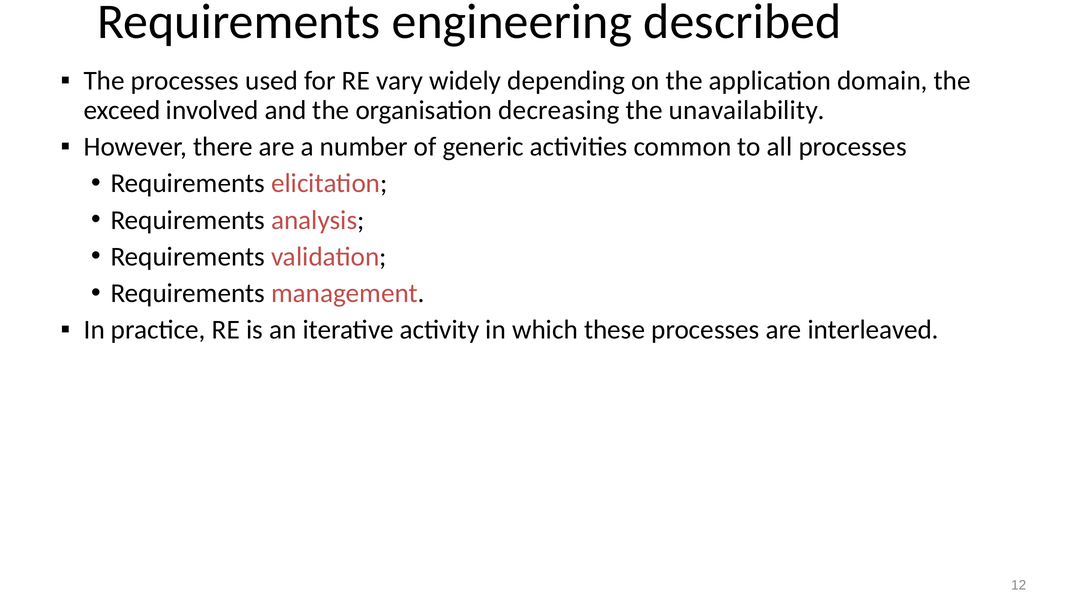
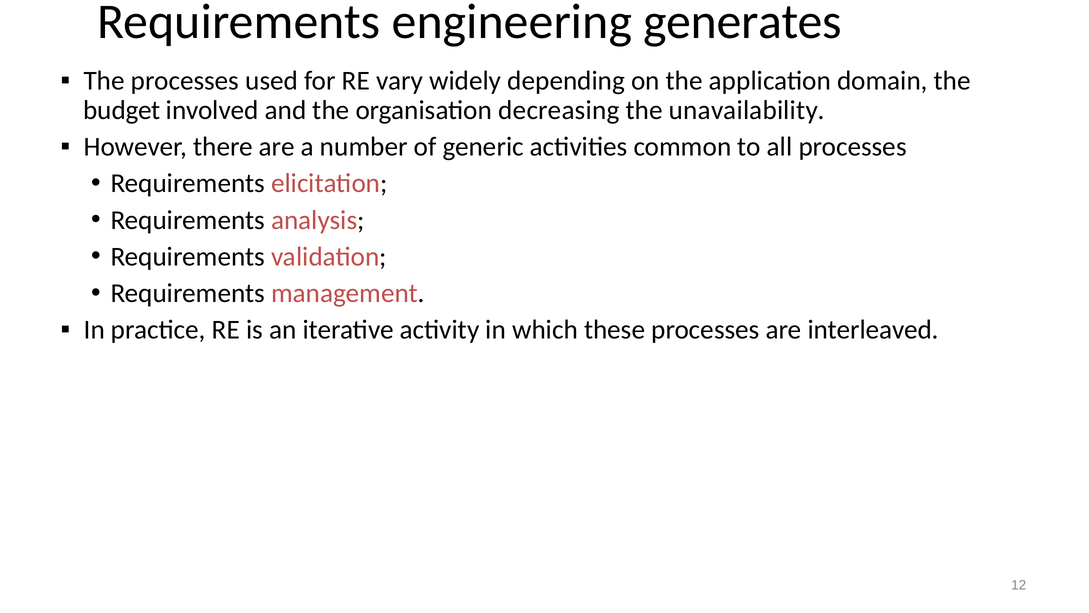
described: described -> generates (743, 22)
exceed: exceed -> budget (122, 110)
